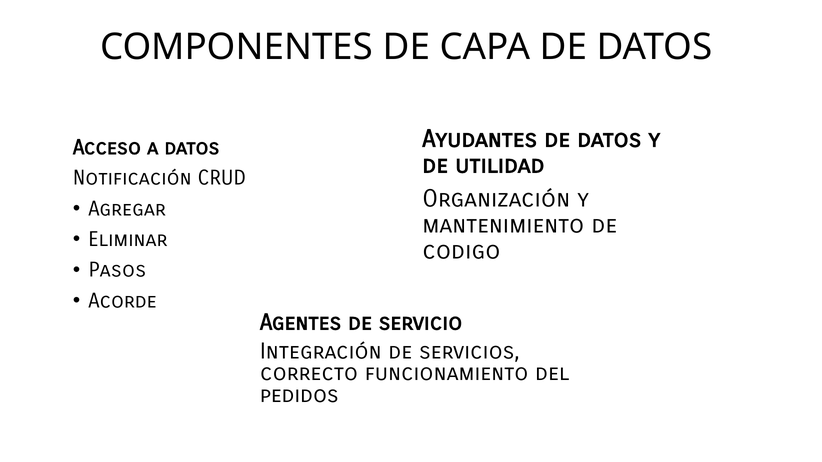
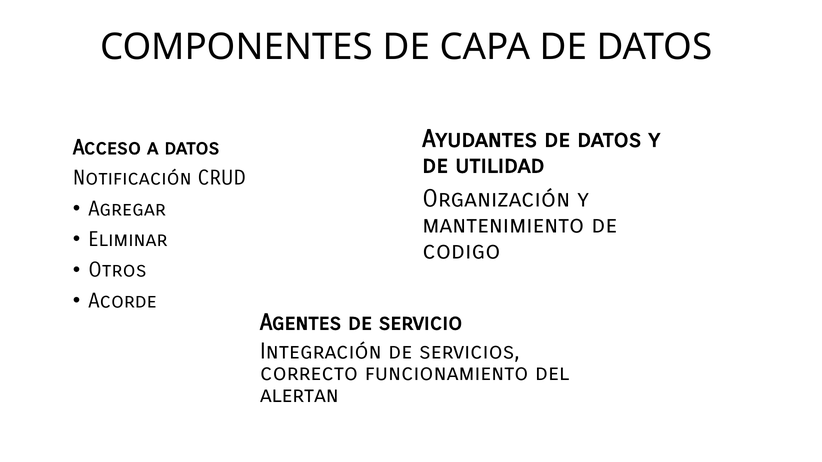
Pasos: Pasos -> Otros (118, 270)
pedidos: pedidos -> alertan (299, 395)
